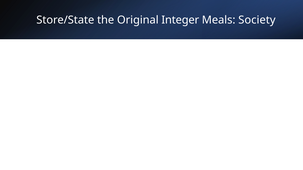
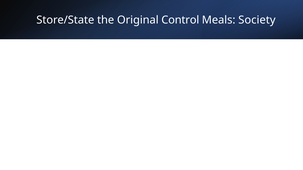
Integer: Integer -> Control (180, 20)
